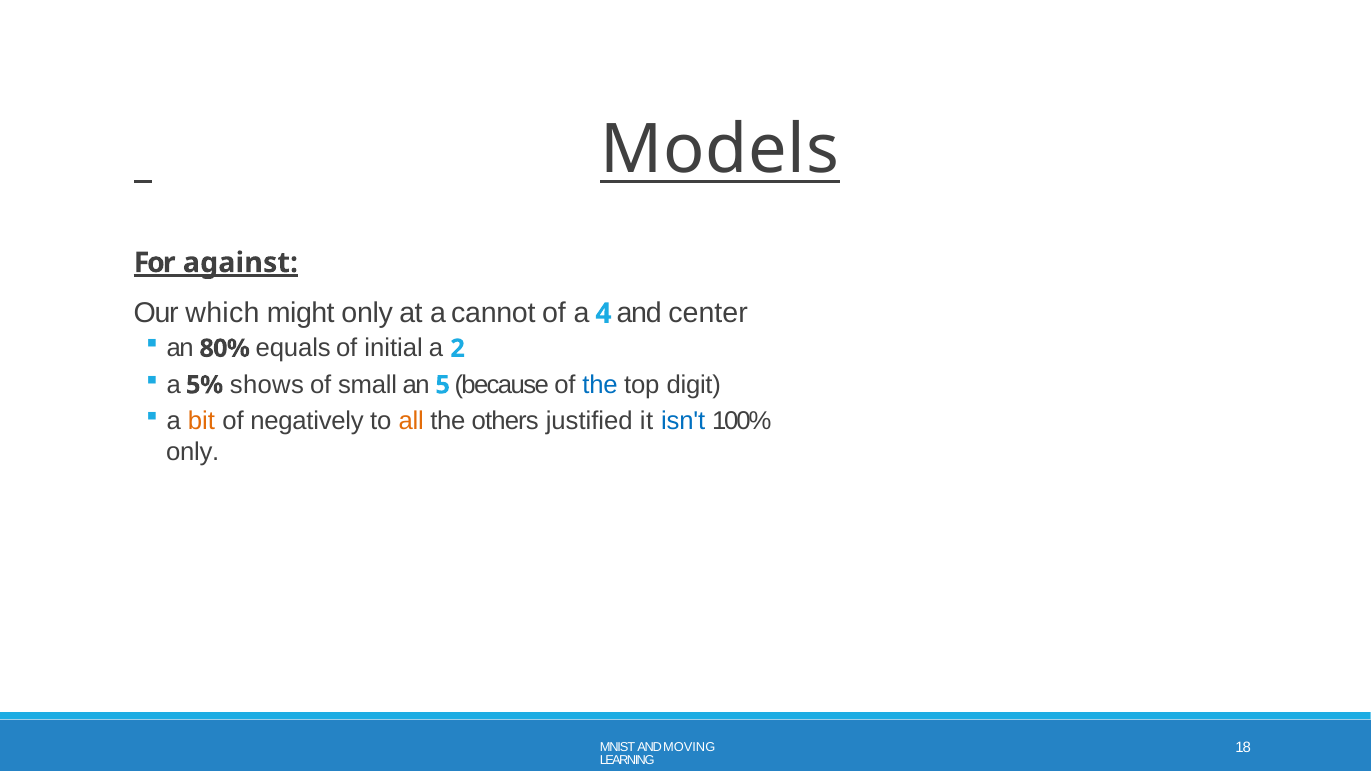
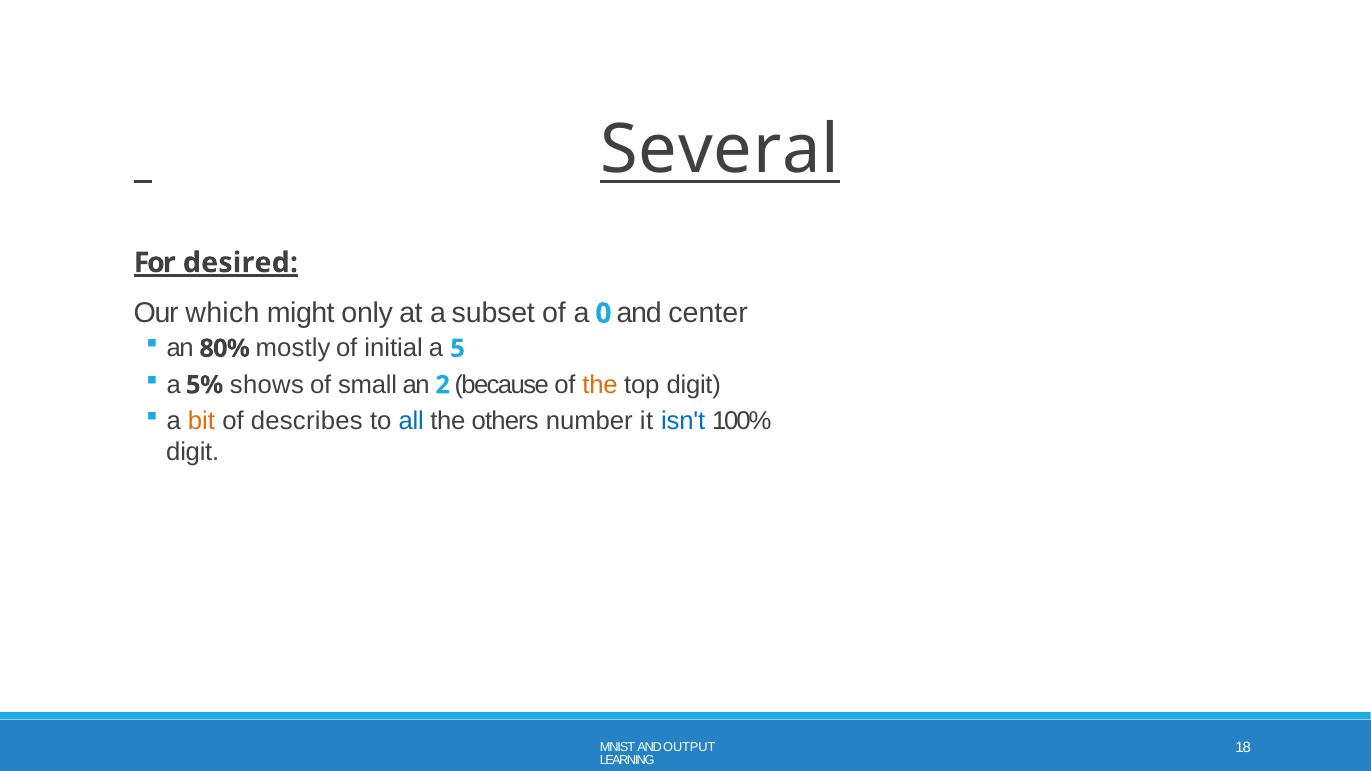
Models: Models -> Several (720, 150)
against: against -> desired (240, 263)
cannot: cannot -> subset (493, 314)
4: 4 -> 0 (603, 314)
equals: equals -> mostly (293, 349)
2: 2 -> 5 (458, 349)
5: 5 -> 2 (443, 385)
the colour: blue -> orange (600, 385)
negatively: negatively -> describes (307, 421)
all colour: orange -> blue (411, 421)
justified: justified -> number (589, 421)
only: only -> digit (193, 452)
MOVING: MOVING -> OUTPUT (689, 747)
